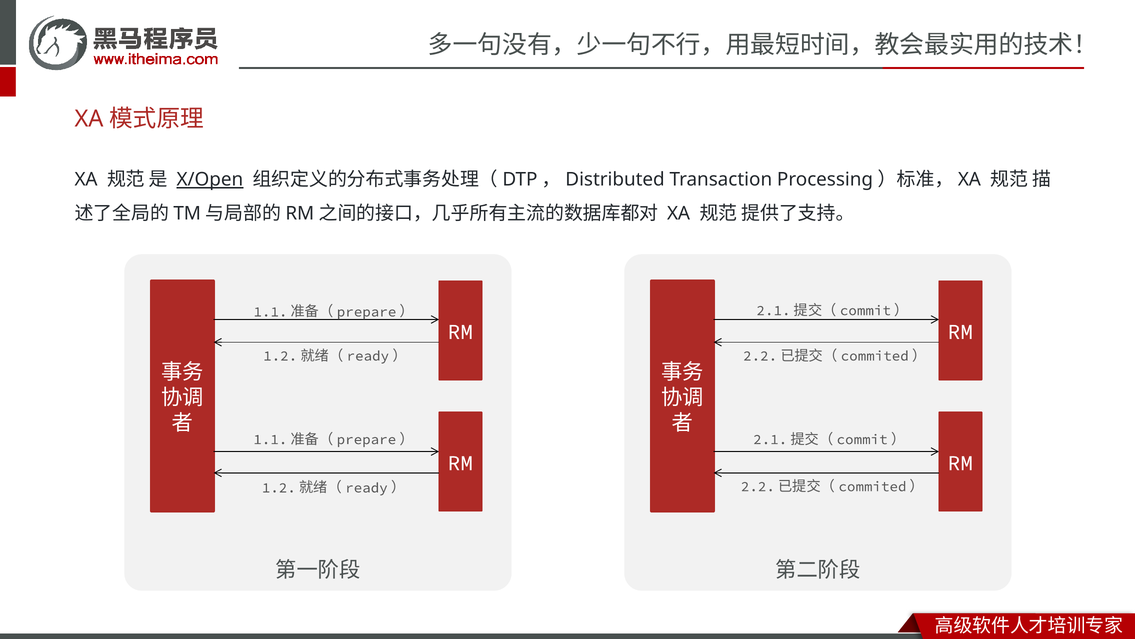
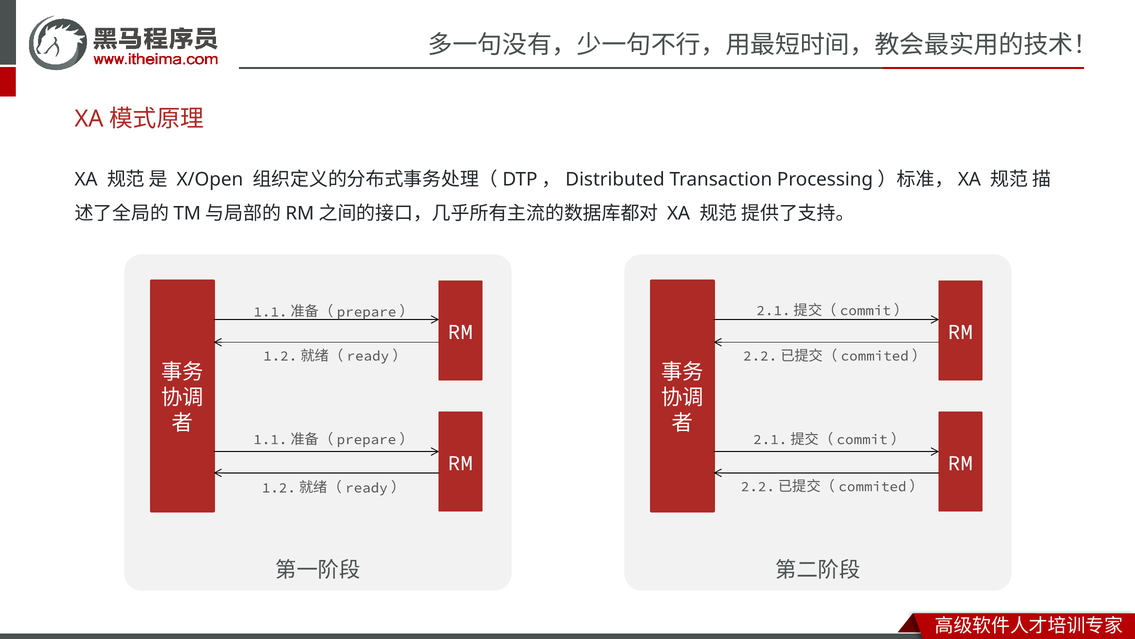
X/Open underline: present -> none (210, 179)
